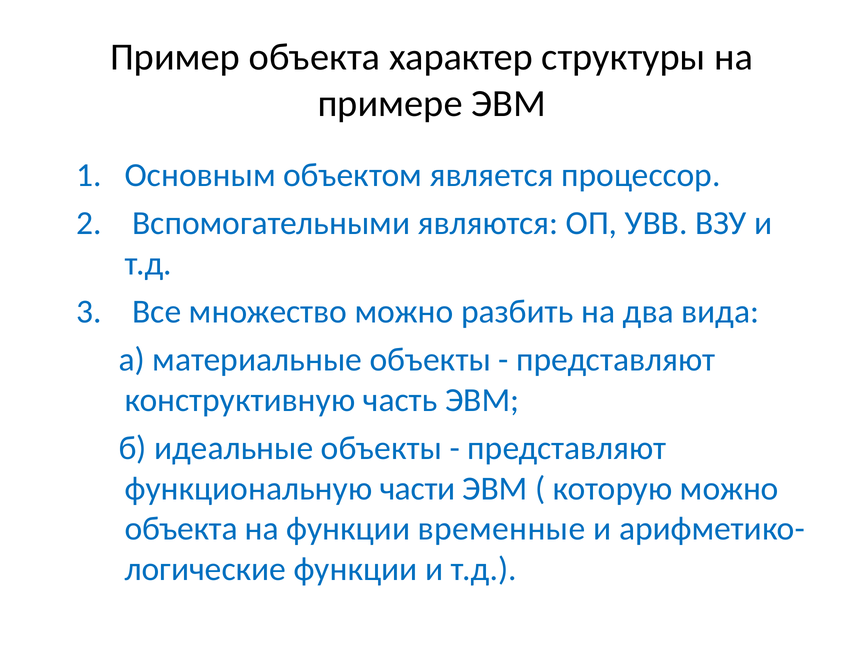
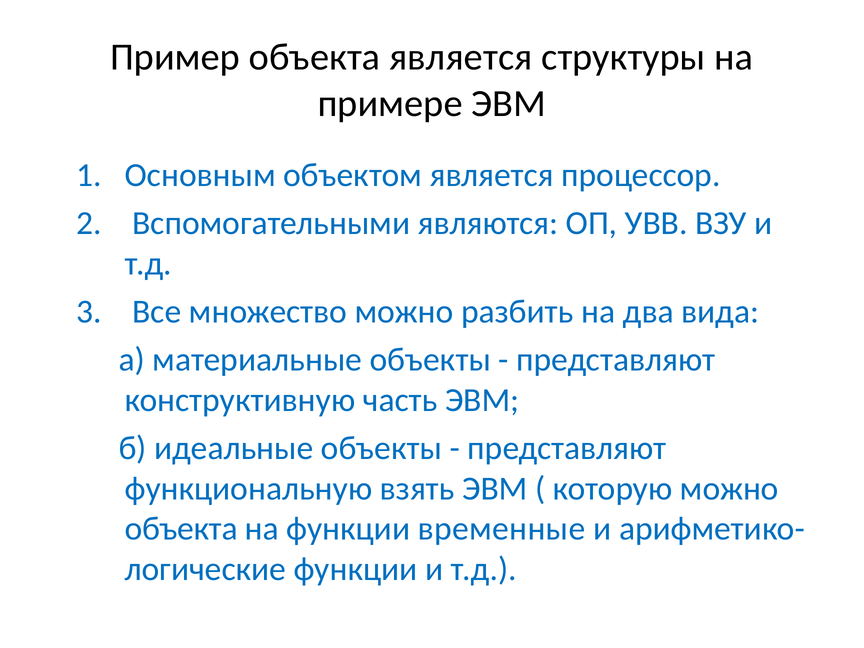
объекта характер: характер -> является (461, 57)
части: части -> взять (417, 488)
